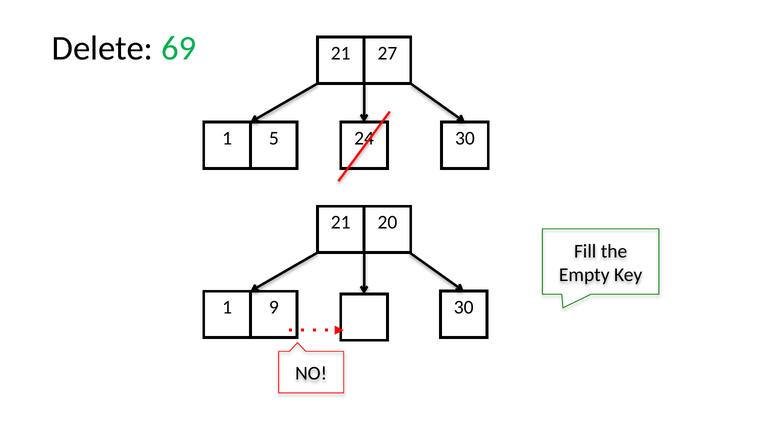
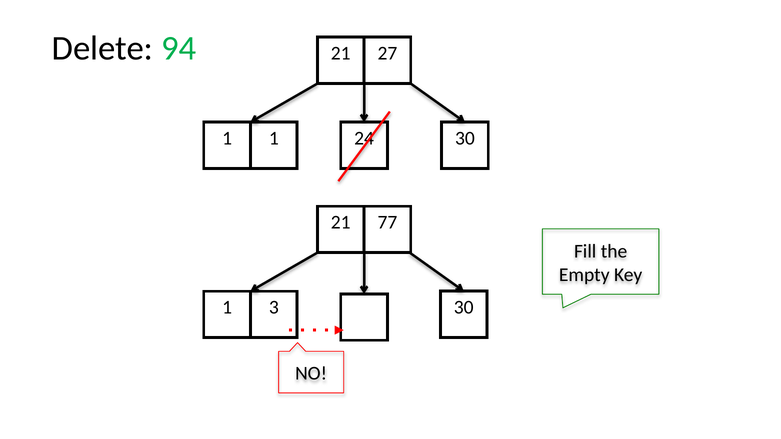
69: 69 -> 94 (179, 48)
1 5: 5 -> 1 (274, 138)
20: 20 -> 77 (387, 222)
9: 9 -> 3 (274, 307)
